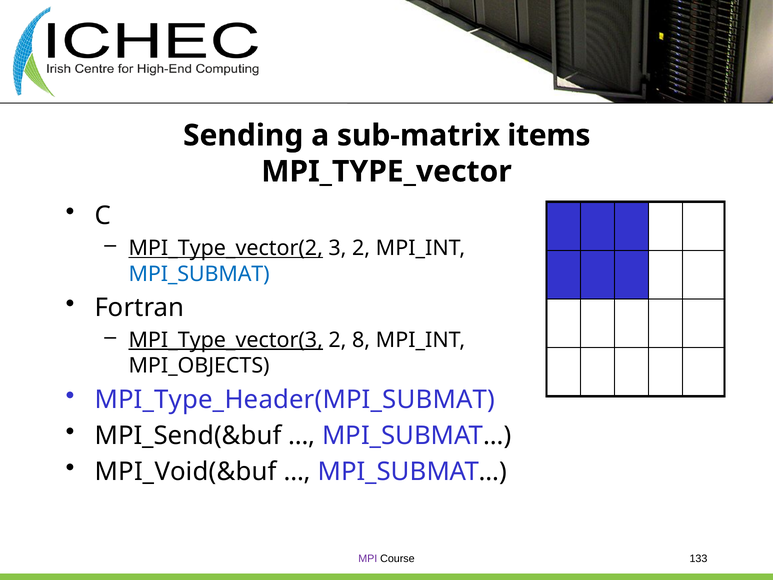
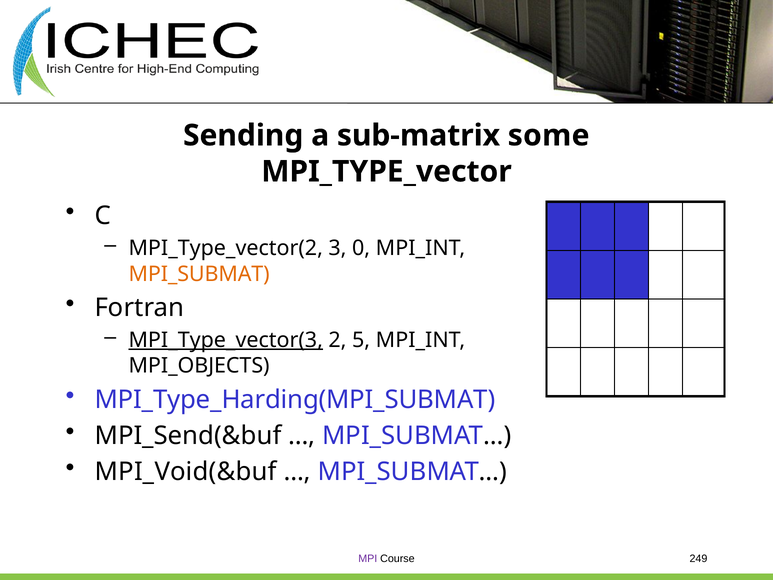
items: items -> some (549, 135)
MPI_Type_vector(2 underline: present -> none (226, 248)
3 2: 2 -> 0 (361, 248)
MPI_SUBMAT colour: blue -> orange (199, 274)
8: 8 -> 5 (361, 340)
MPI_Type_Header(MPI_SUBMAT: MPI_Type_Header(MPI_SUBMAT -> MPI_Type_Harding(MPI_SUBMAT (295, 400)
133: 133 -> 249 (698, 559)
